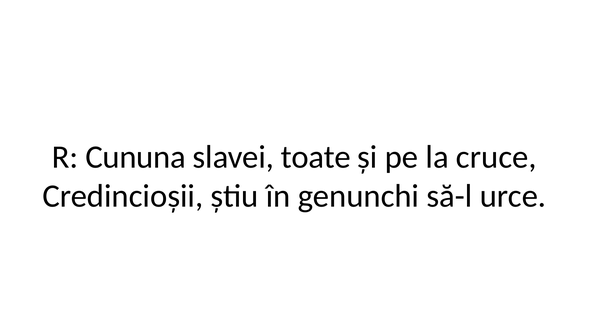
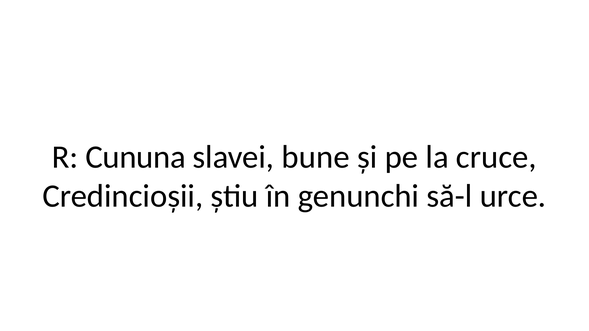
toate: toate -> bune (316, 157)
